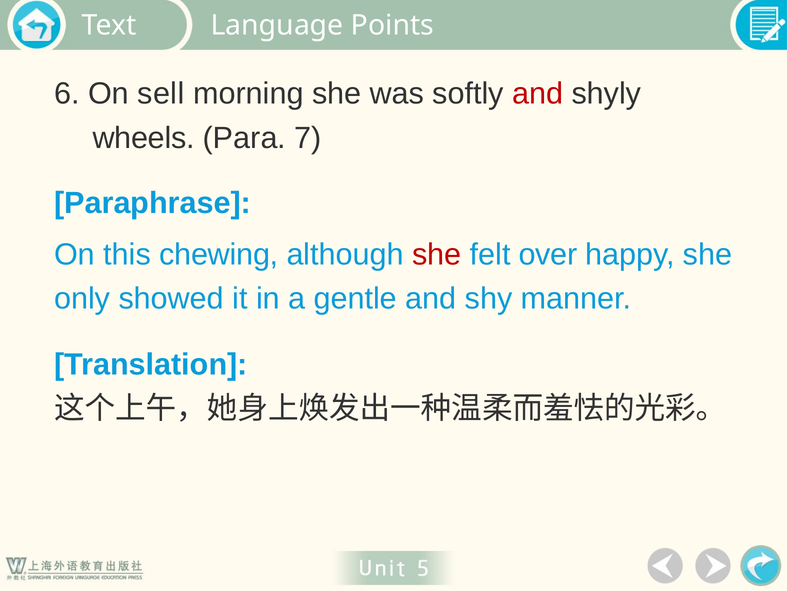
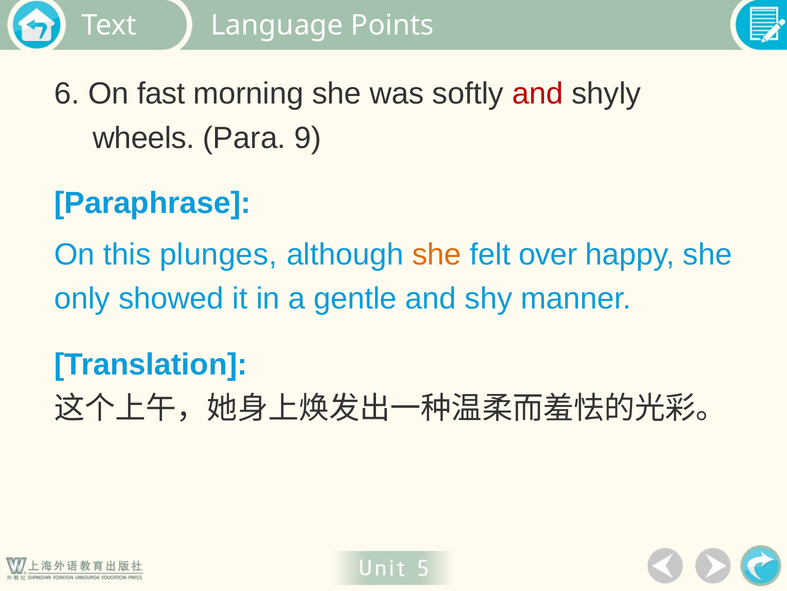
sell: sell -> fast (161, 94)
7: 7 -> 9 (308, 138)
chewing: chewing -> plunges (219, 254)
she colour: red -> orange (437, 254)
